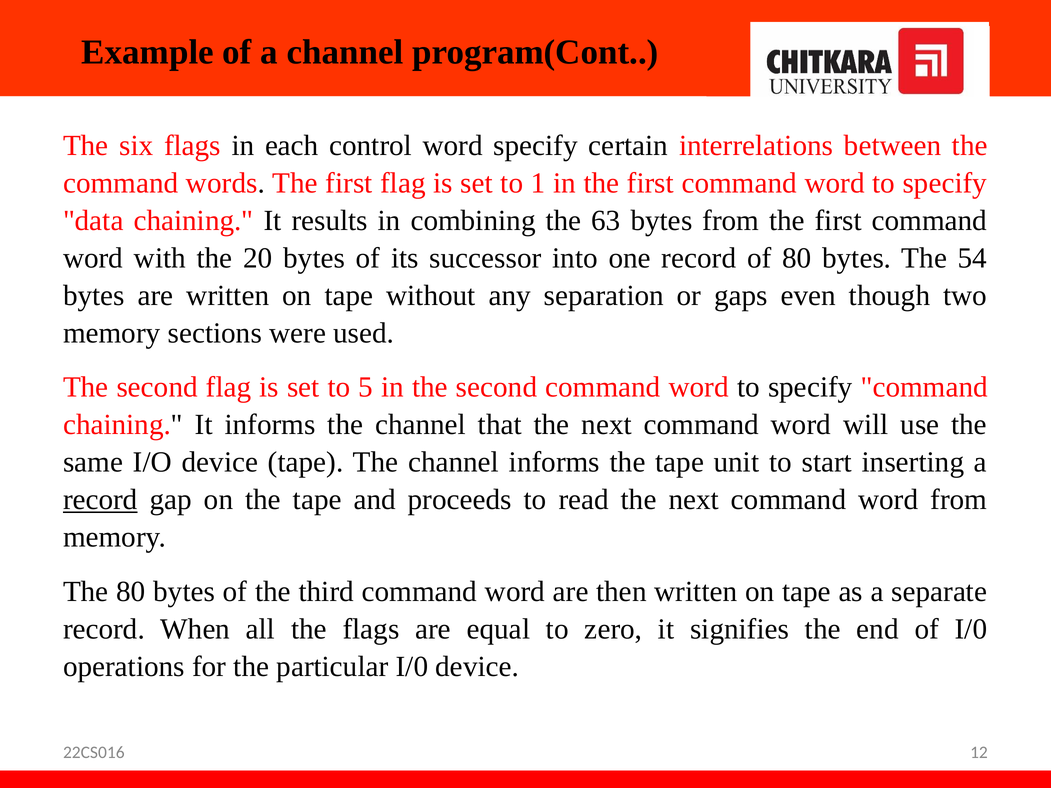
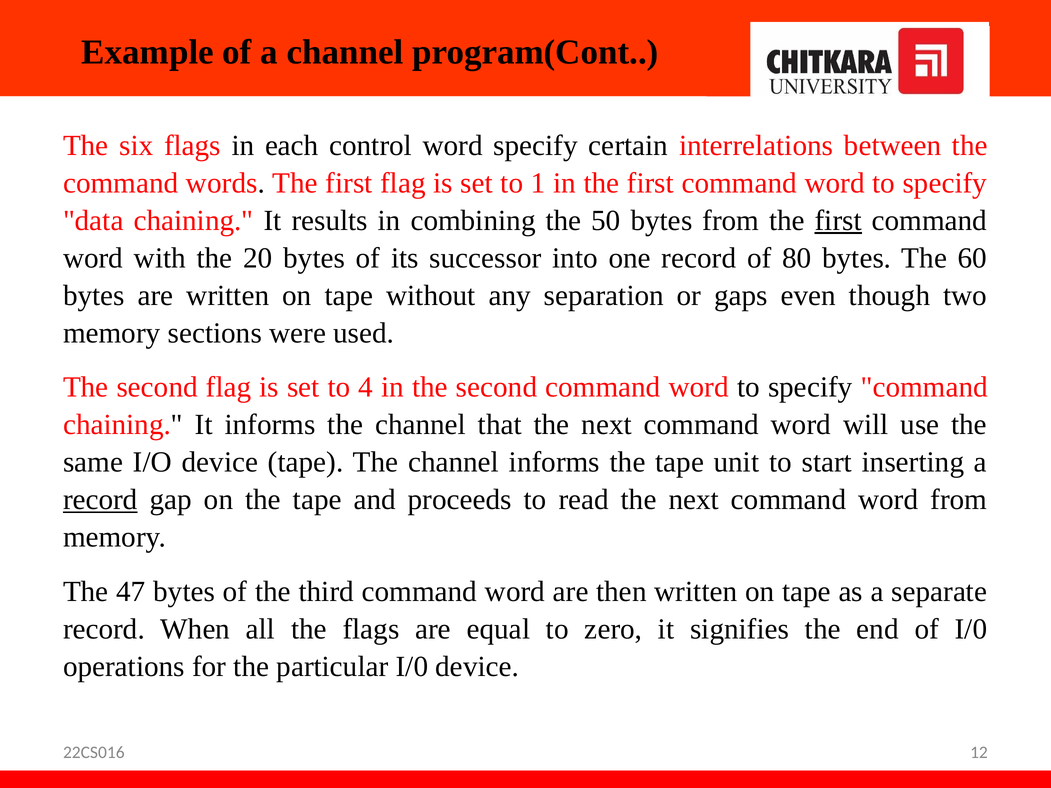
63: 63 -> 50 (606, 221)
first underline: none -> present (838, 221)
54: 54 -> 60 (972, 258)
5: 5 -> 4 (366, 387)
The 80: 80 -> 47 (131, 592)
